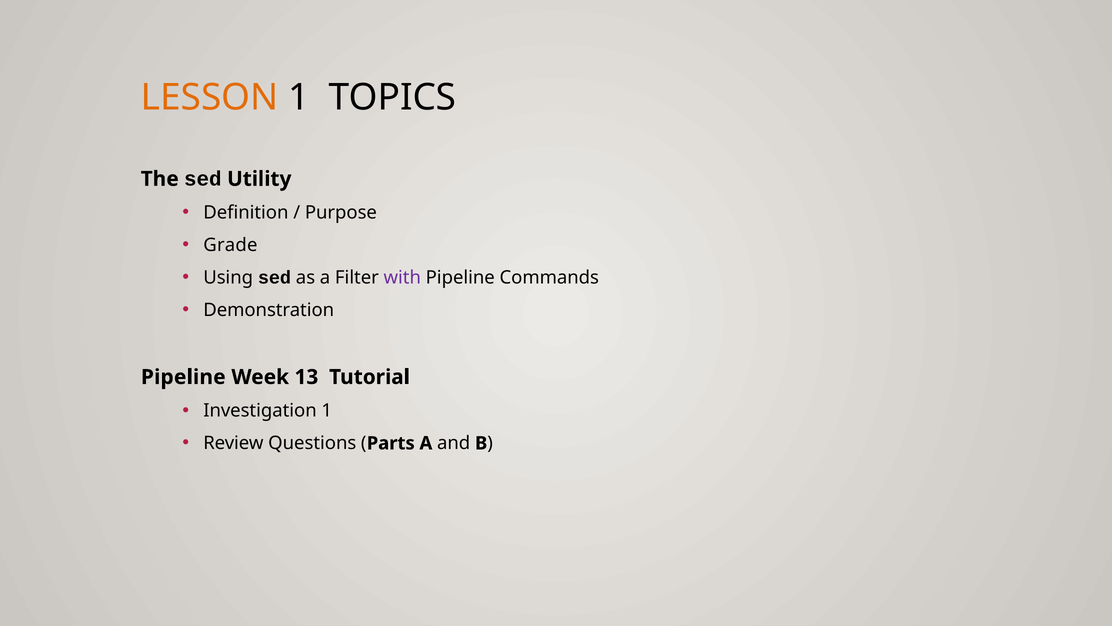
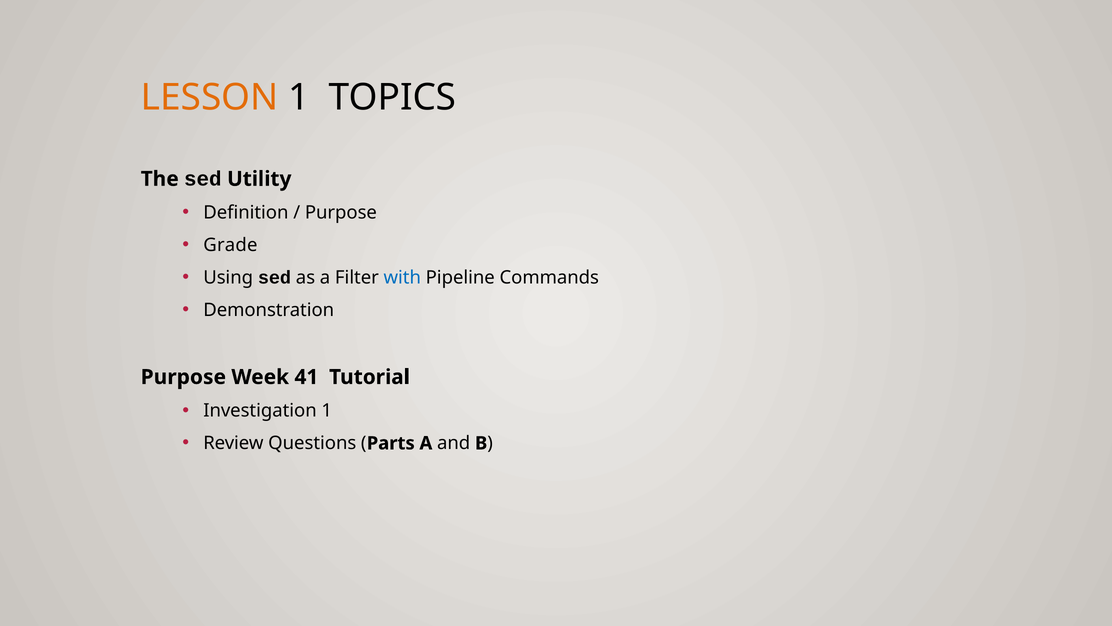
with colour: purple -> blue (402, 277)
Pipeline: Pipeline -> Purpose (183, 377)
13: 13 -> 41 (306, 377)
